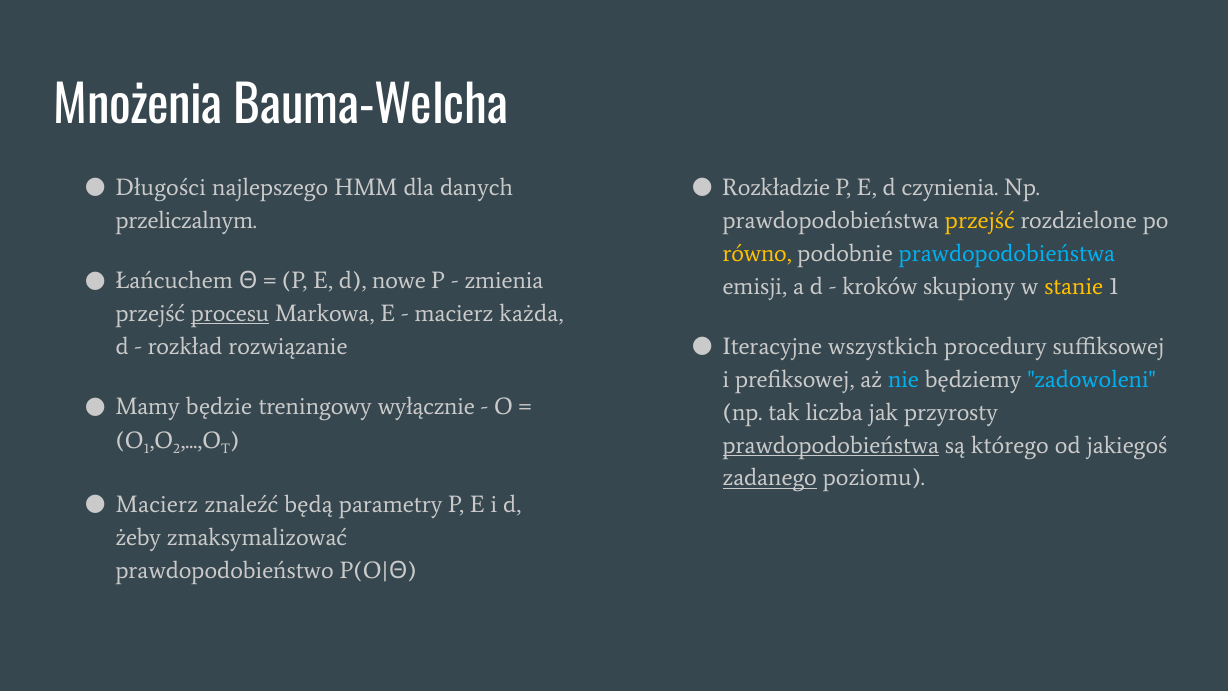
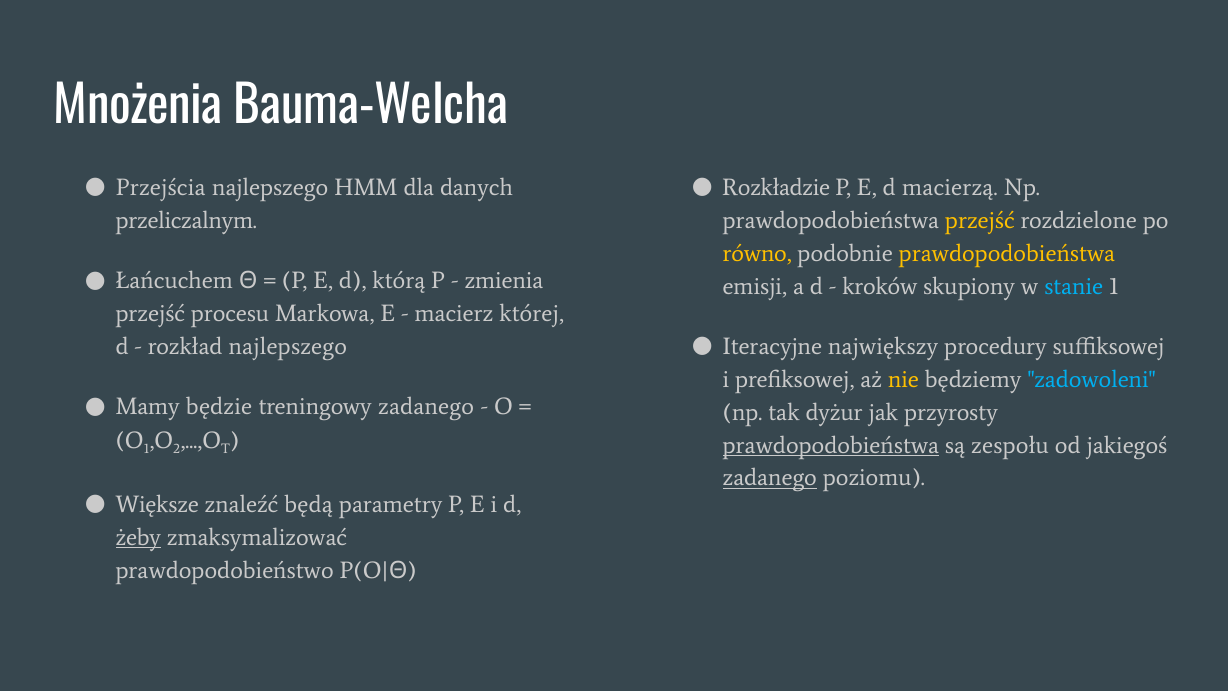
Długości: Długości -> Przejścia (161, 187)
czynienia: czynienia -> macierzą (950, 187)
prawdopodobieństwa colour: light blue -> yellow (1007, 253)
nowe: nowe -> którą (399, 280)
stanie colour: yellow -> light blue (1074, 286)
procesu underline: present -> none (230, 313)
każda: każda -> której (532, 313)
wszystkich: wszystkich -> największy (883, 346)
rozkład rozwiązanie: rozwiązanie -> najlepszego (288, 346)
nie colour: light blue -> yellow (903, 379)
treningowy wyłącznie: wyłącznie -> zadanego (426, 406)
liczba: liczba -> dyżur (834, 412)
którego: którego -> zespołu (1010, 445)
Macierz: Macierz -> Większe (157, 504)
żeby underline: none -> present (138, 537)
